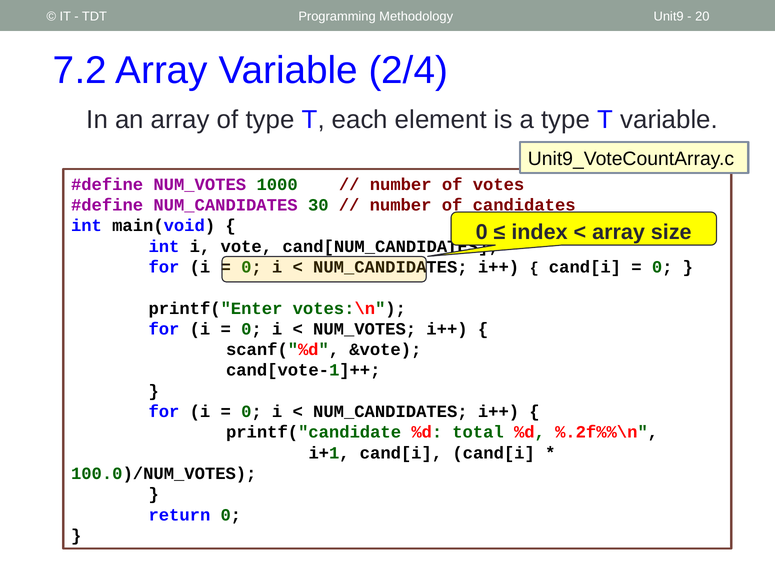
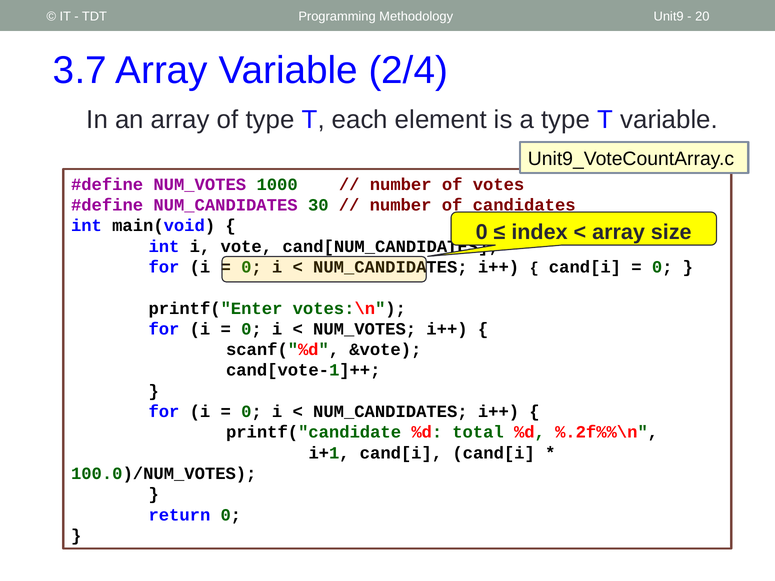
7.2: 7.2 -> 3.7 (80, 70)
